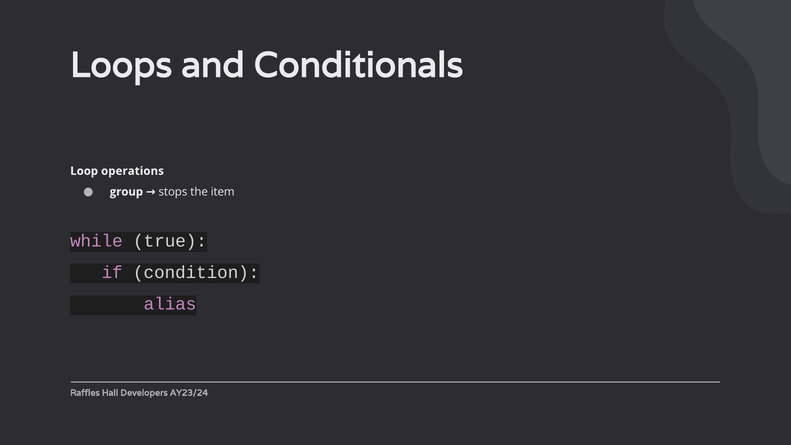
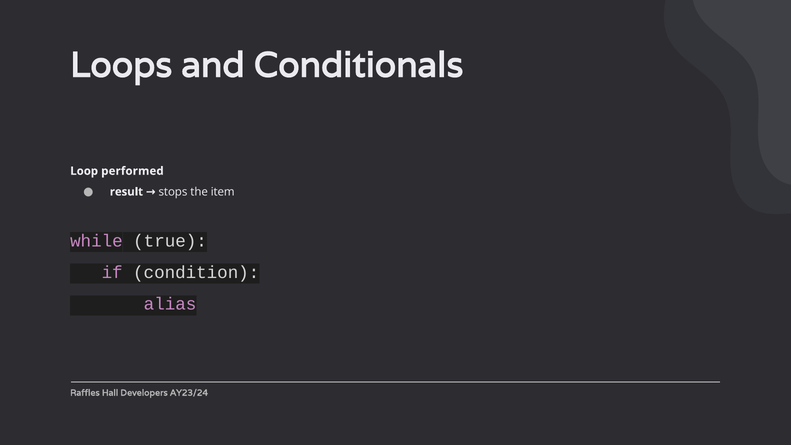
operations: operations -> performed (132, 171)
group: group -> result (126, 192)
